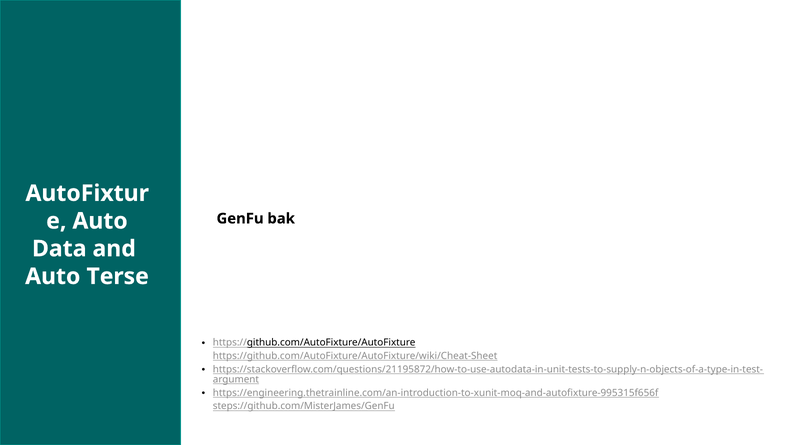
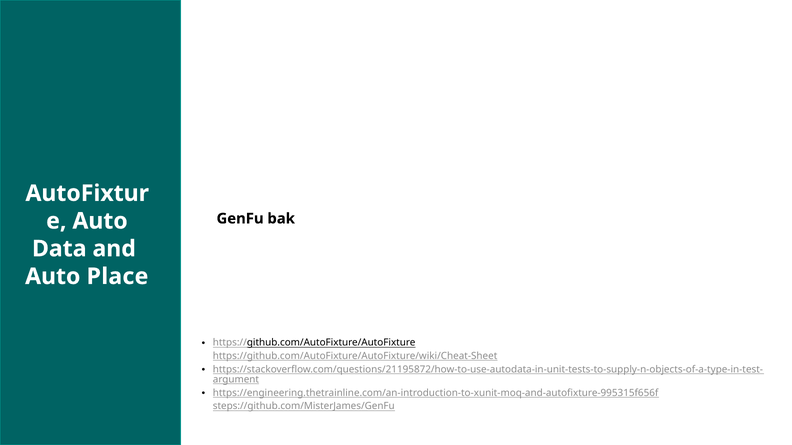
Terse: Terse -> Place (117, 277)
